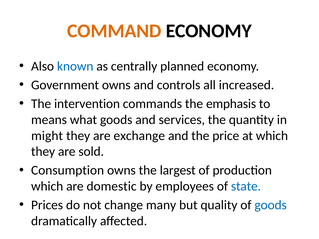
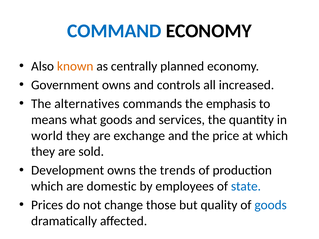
COMMAND colour: orange -> blue (114, 31)
known colour: blue -> orange (75, 66)
intervention: intervention -> alternatives (87, 104)
might: might -> world (47, 136)
Consumption: Consumption -> Development (68, 171)
largest: largest -> trends (178, 171)
many: many -> those (161, 205)
